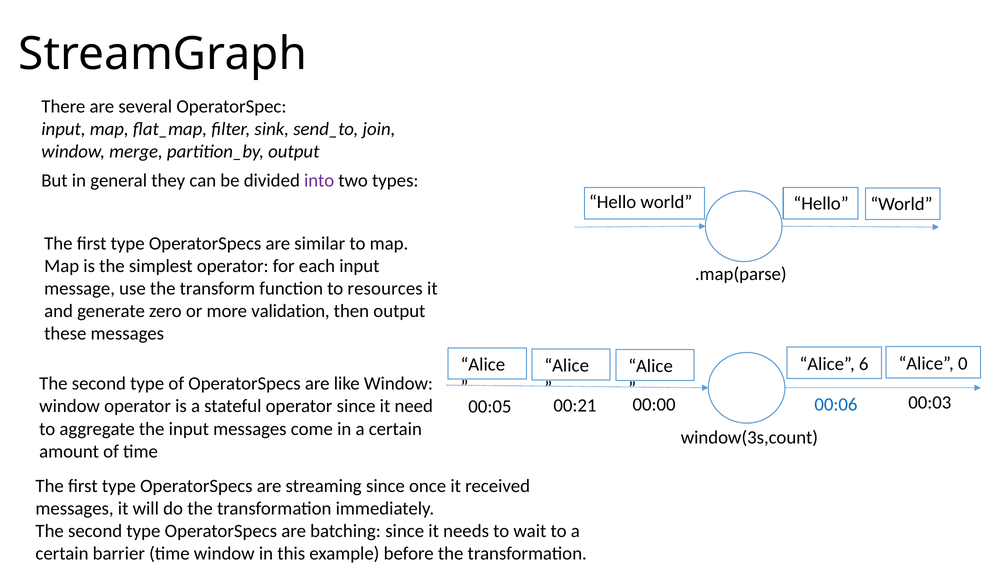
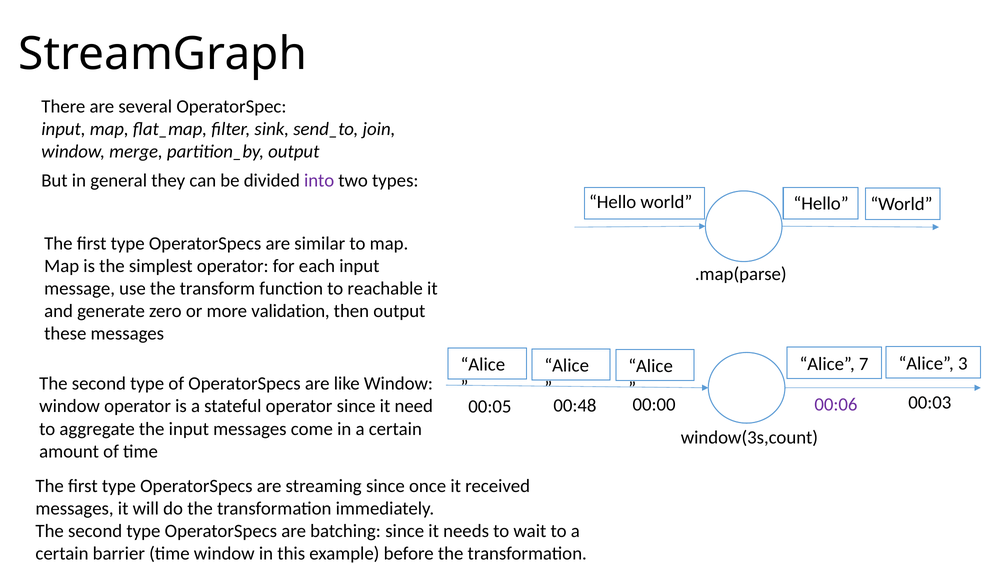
resources: resources -> reachable (385, 289)
0: 0 -> 3 (963, 363)
6: 6 -> 7 (864, 364)
00:06 colour: blue -> purple (836, 405)
00:21: 00:21 -> 00:48 (575, 406)
